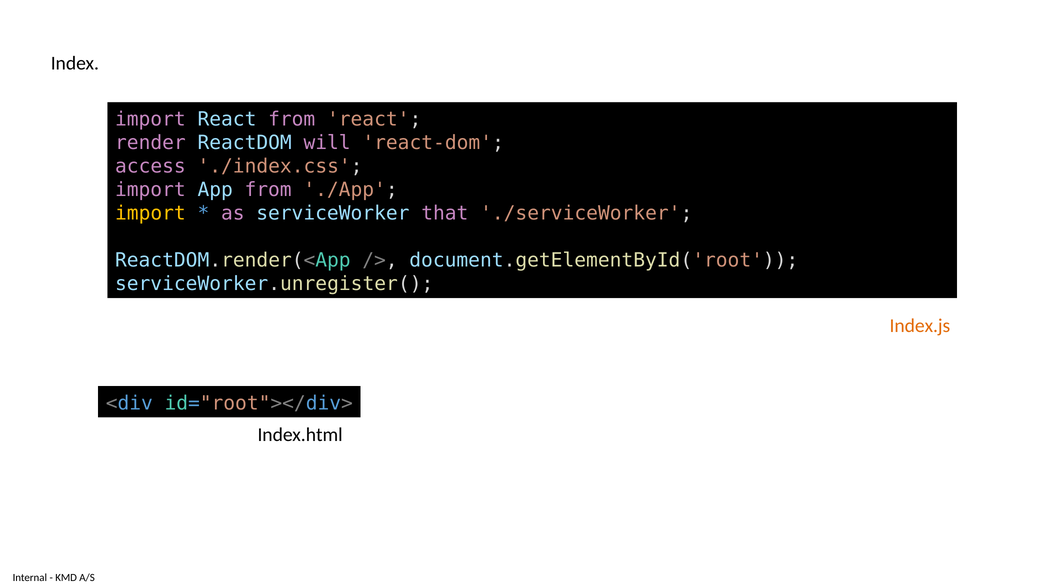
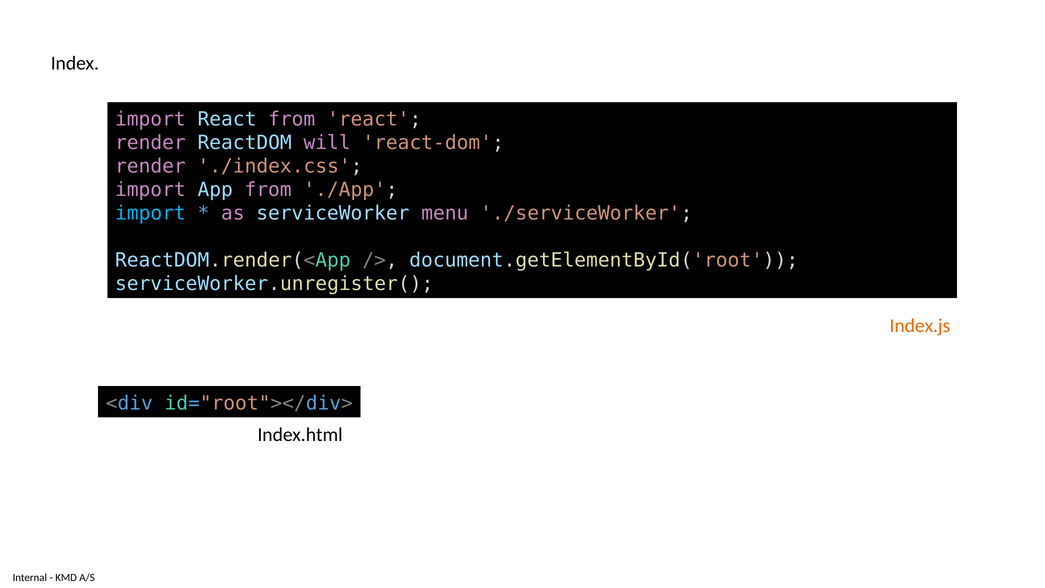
access: access -> render (150, 166)
import colour: yellow -> light blue (150, 213)
that: that -> menu (445, 213)
